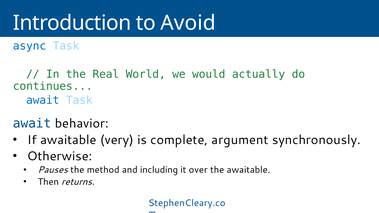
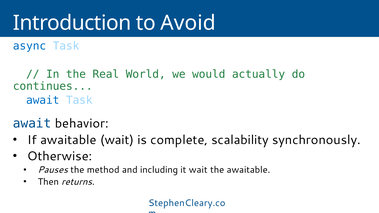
awaitable very: very -> wait (117, 140)
argument: argument -> scalability (240, 140)
it over: over -> wait (198, 170)
